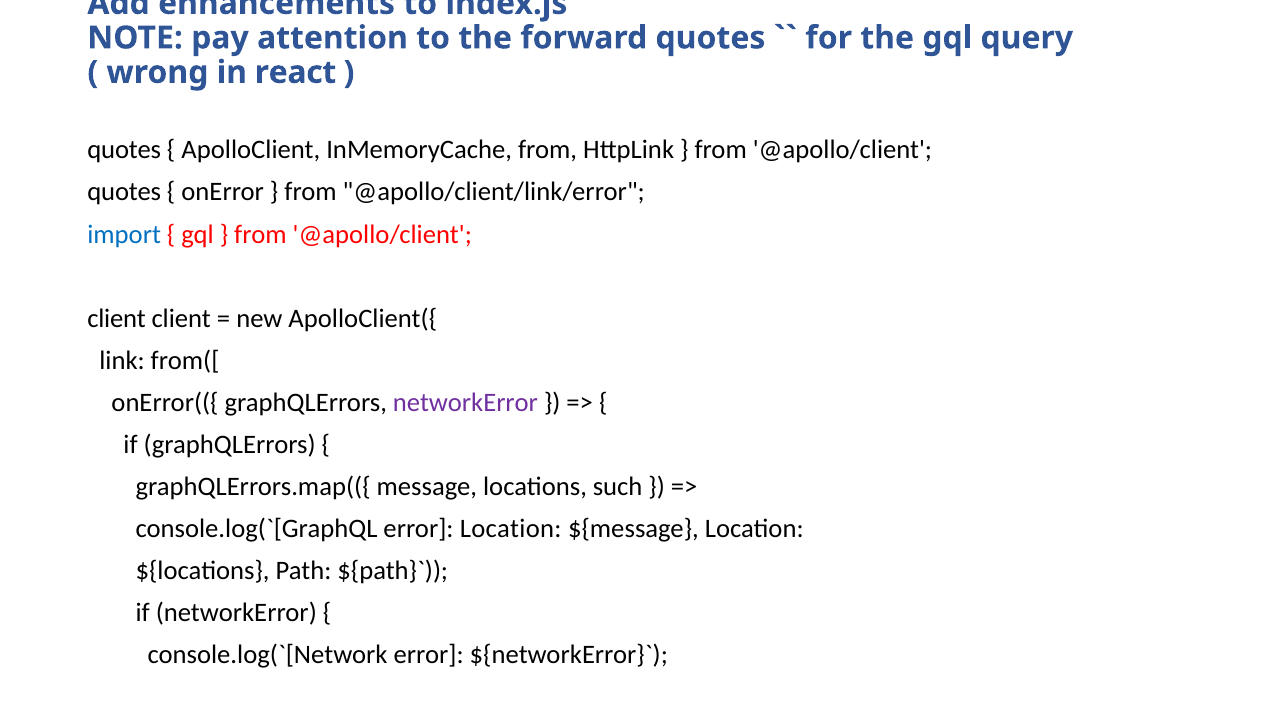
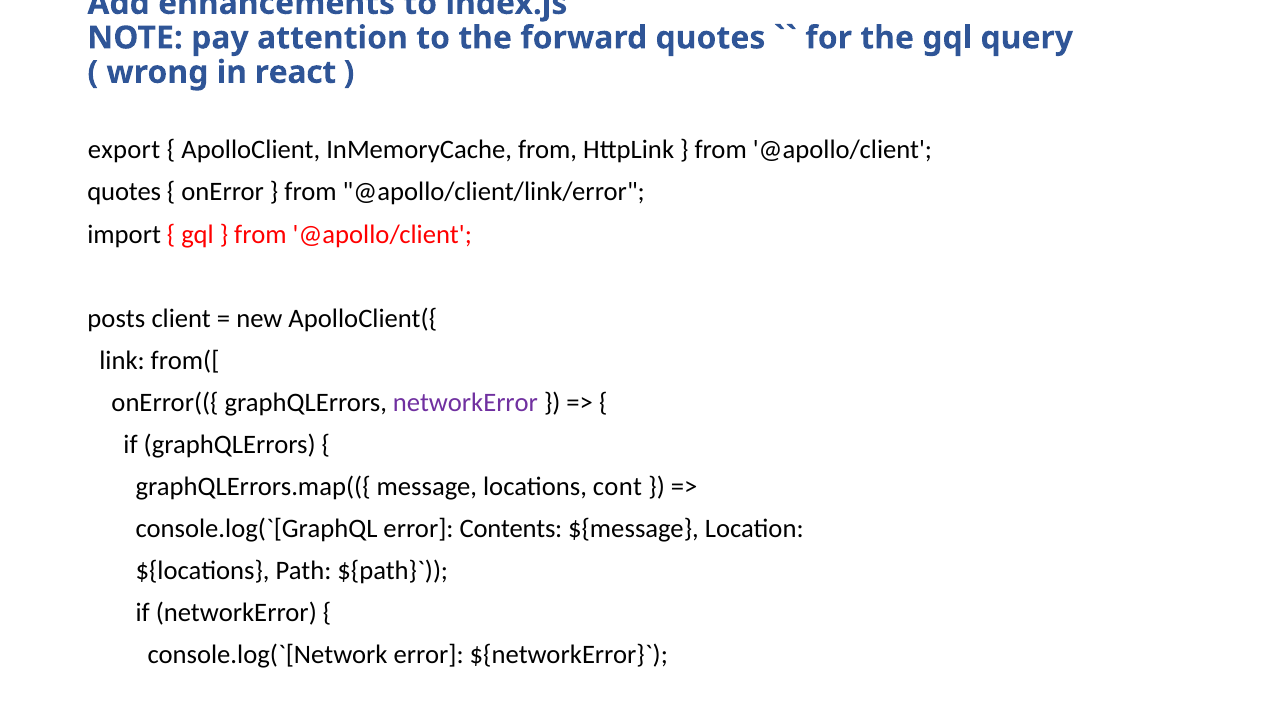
quotes: quotes -> export (124, 150)
import colour: blue -> black (124, 234)
client: client -> posts (116, 318)
such: such -> cont (617, 487)
error Location: Location -> Contents (511, 529)
